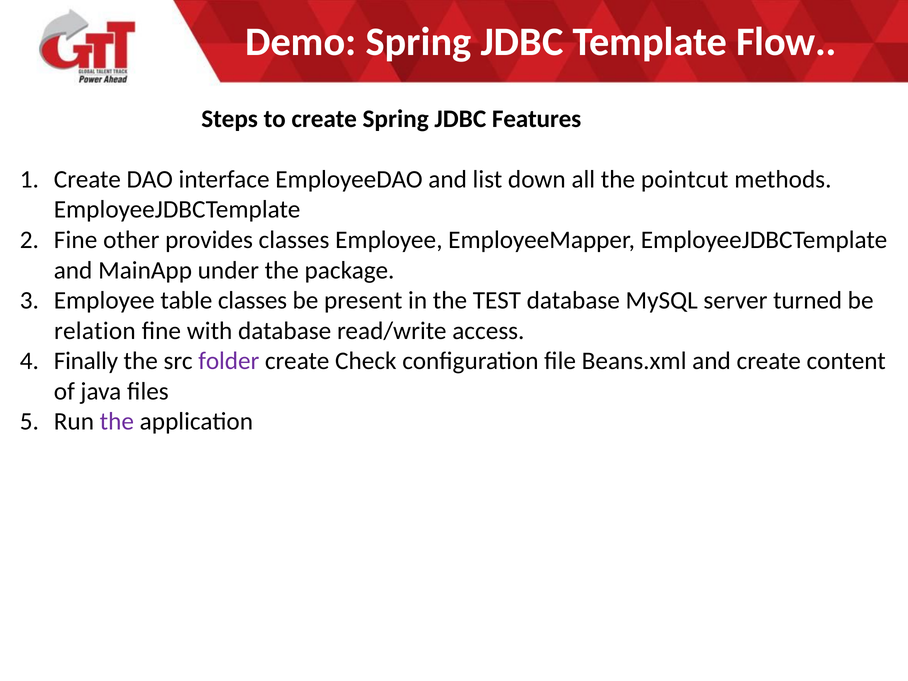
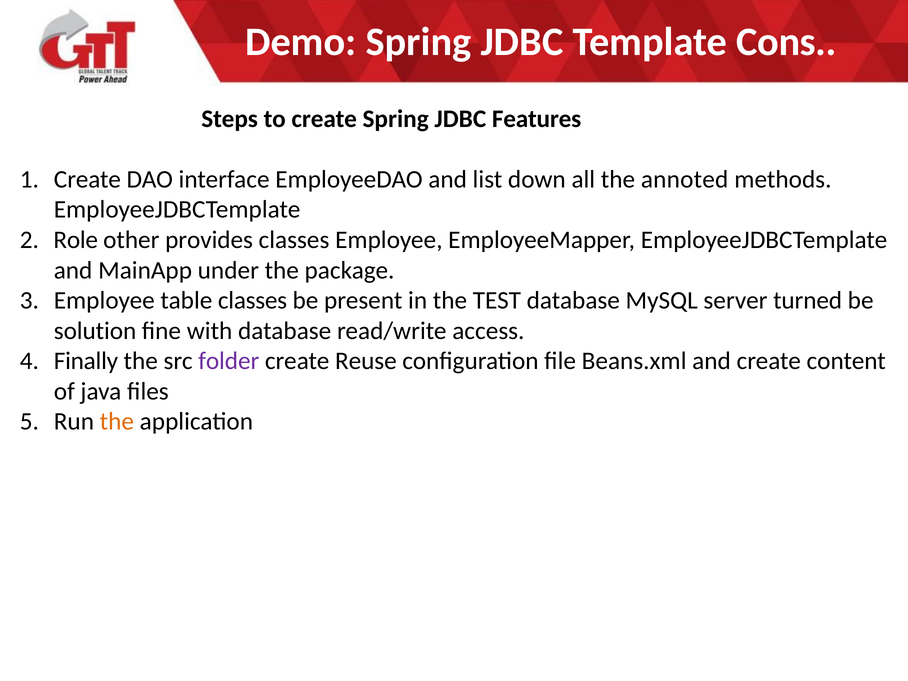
Flow: Flow -> Cons (786, 42)
pointcut: pointcut -> annoted (685, 179)
Fine: Fine -> Role (76, 240)
relation: relation -> solution (95, 331)
Check: Check -> Reuse (366, 361)
the colour: purple -> orange (117, 422)
